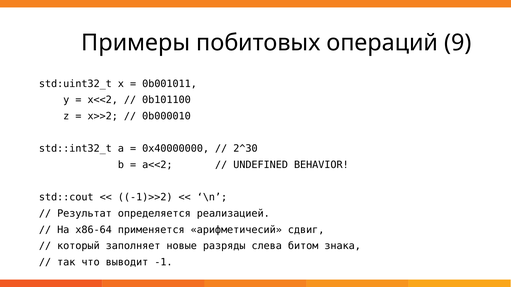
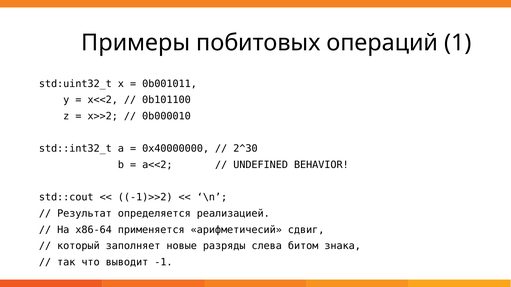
9: 9 -> 1 (458, 43)
